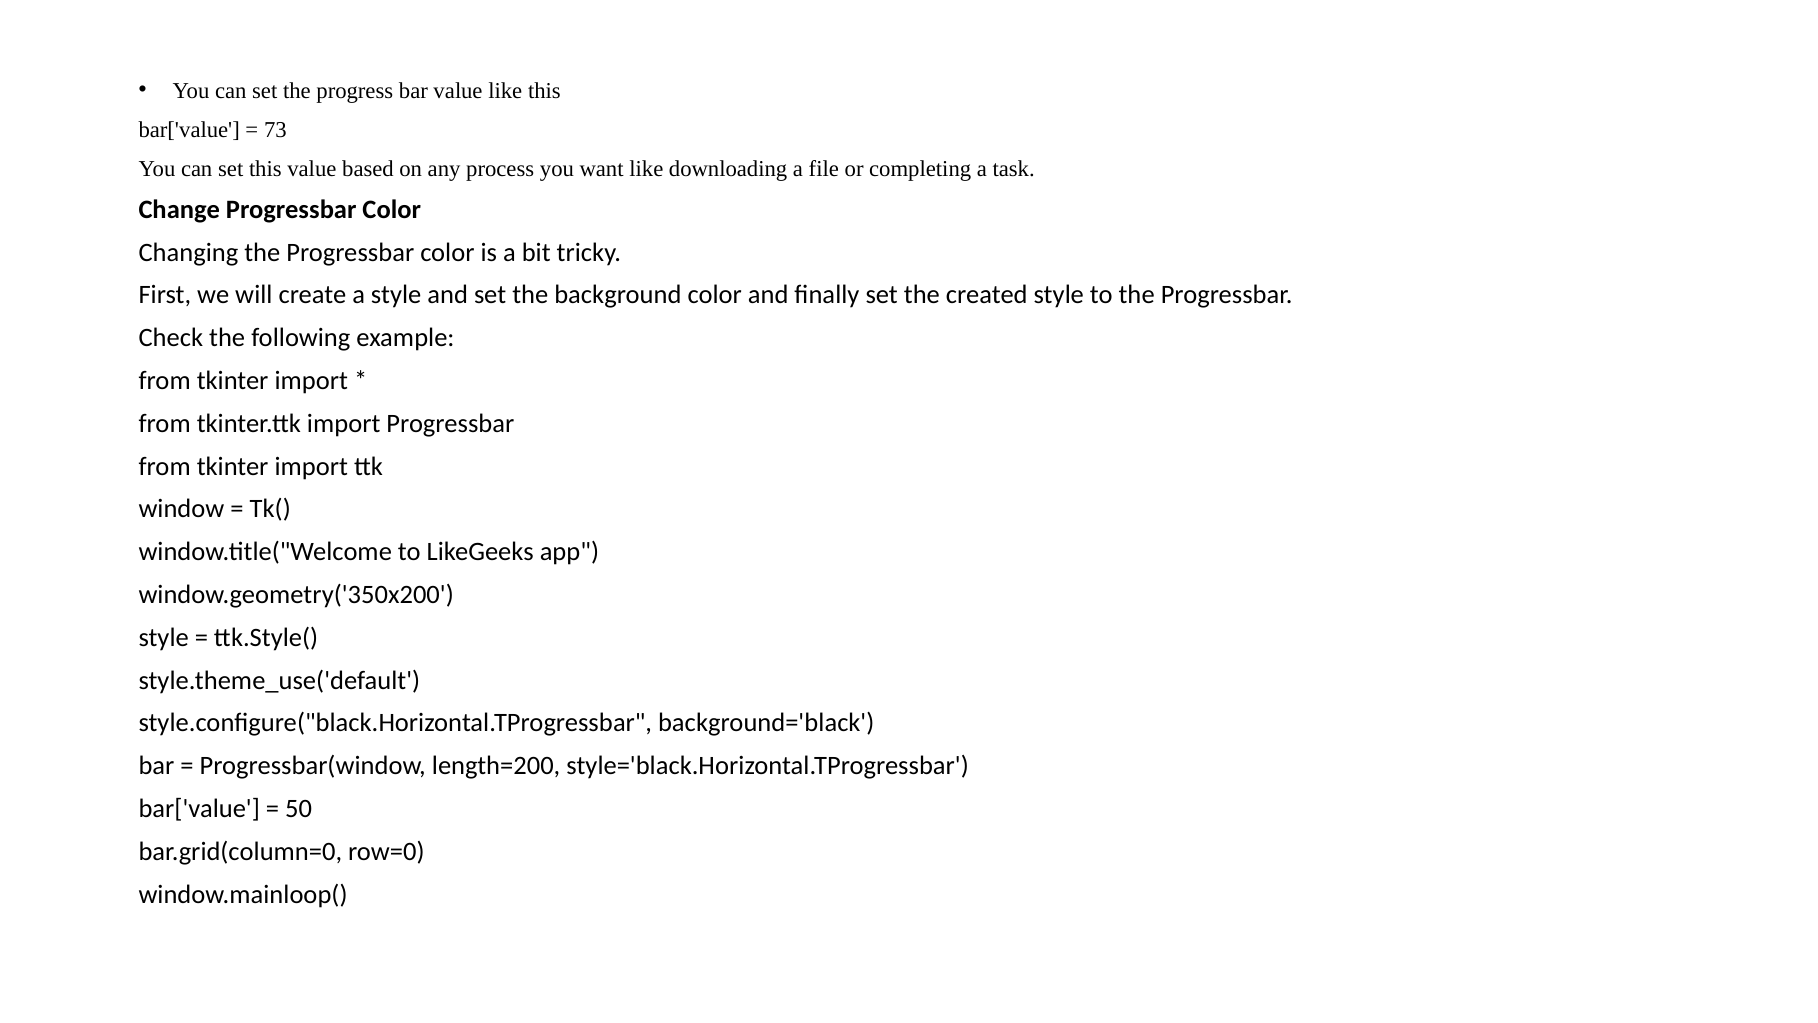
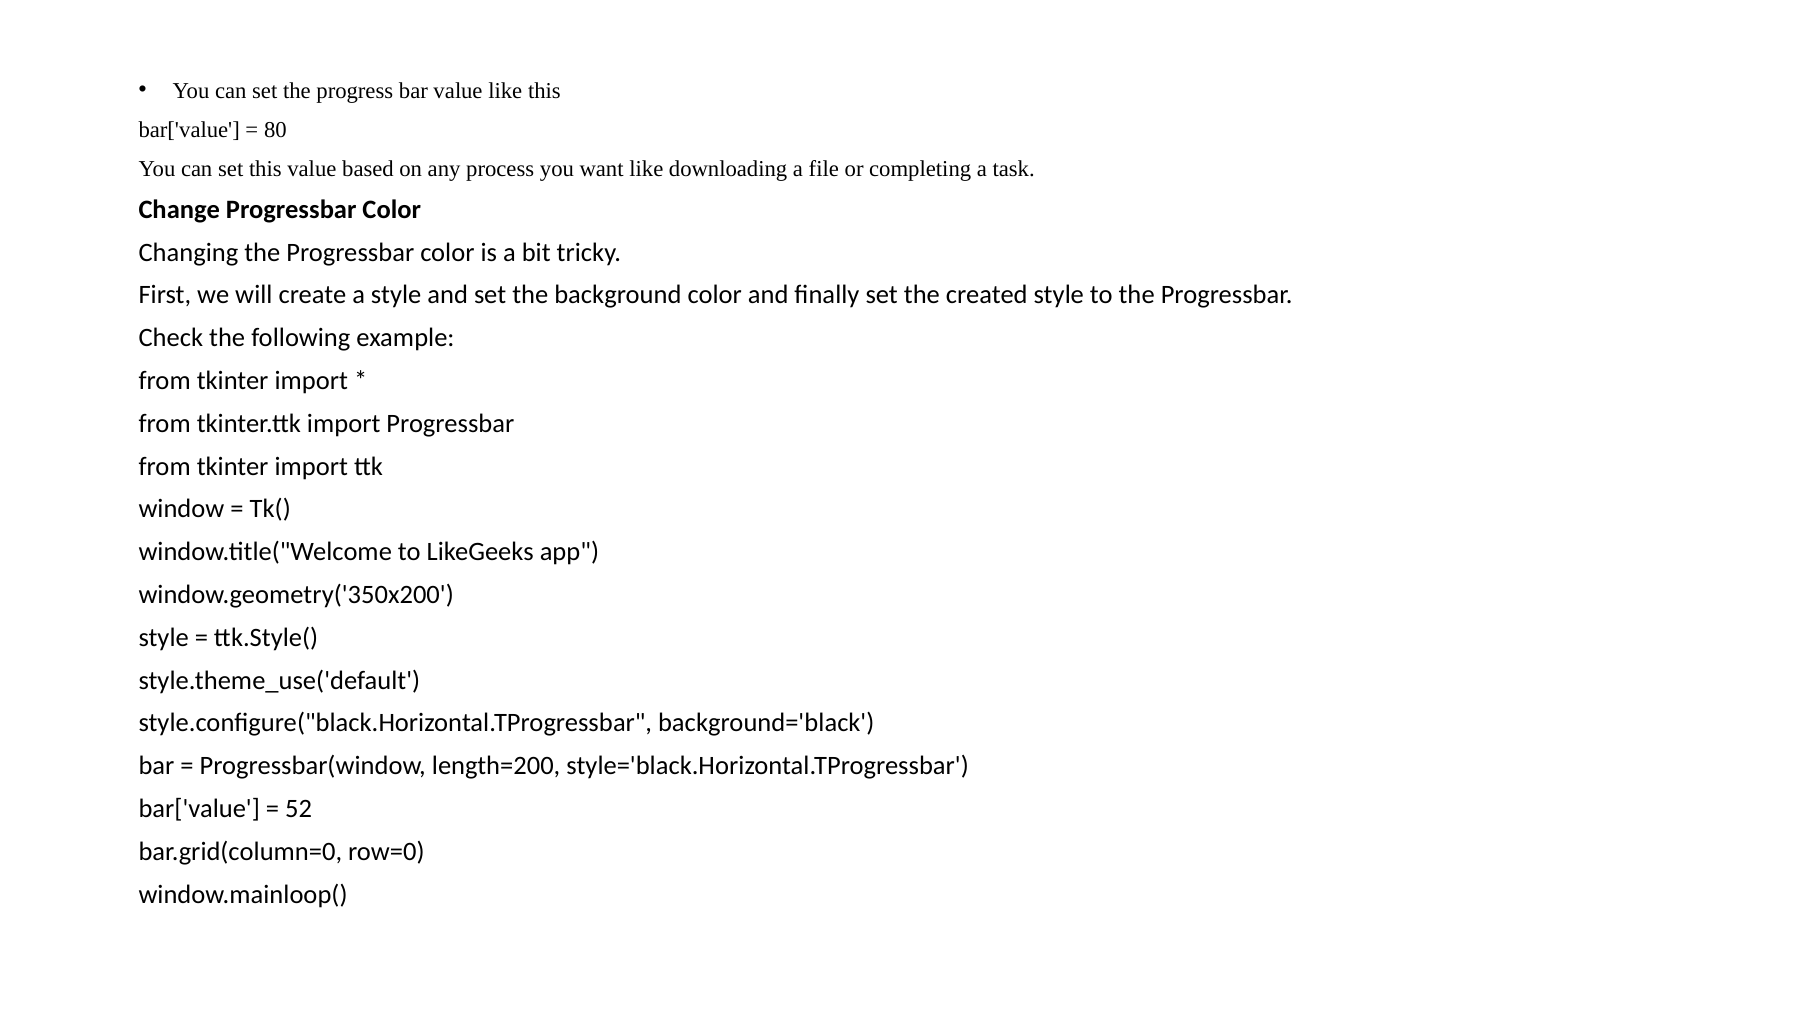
73: 73 -> 80 (275, 130)
50: 50 -> 52 (299, 808)
